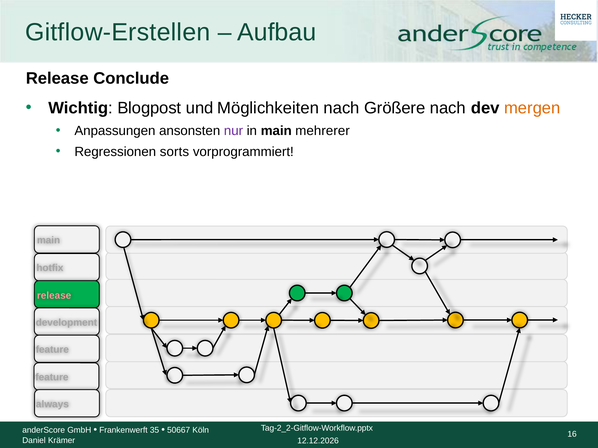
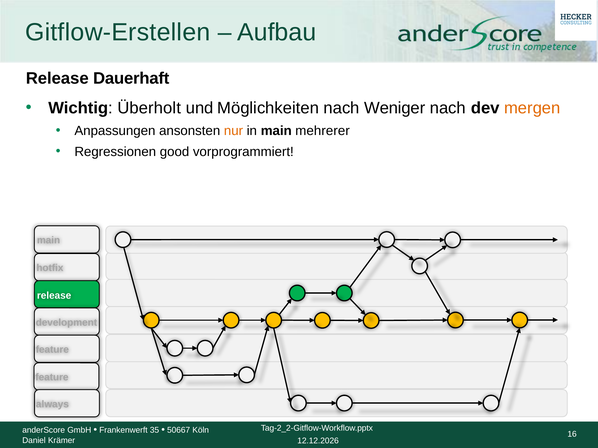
Conclude: Conclude -> Dauerhaft (131, 78)
Blogpost: Blogpost -> Überholt (149, 108)
Größere: Größere -> Weniger (395, 108)
nur colour: purple -> orange (233, 131)
sorts: sorts -> good (175, 152)
release colour: pink -> white (54, 296)
